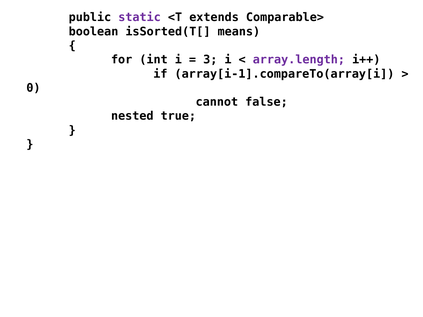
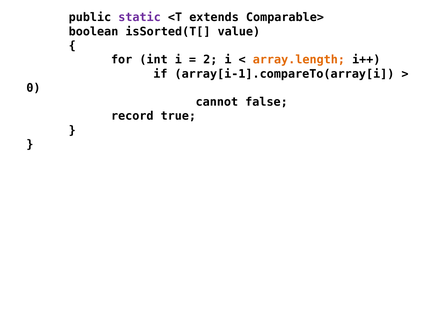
means: means -> value (239, 32)
3: 3 -> 2 (210, 60)
array.length colour: purple -> orange (299, 60)
nested: nested -> record (132, 116)
